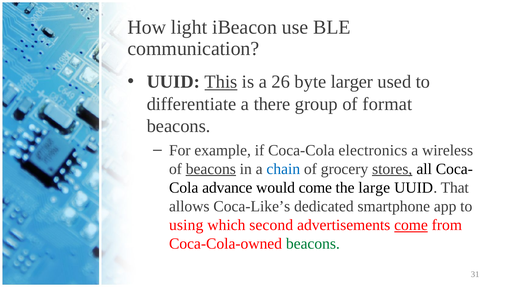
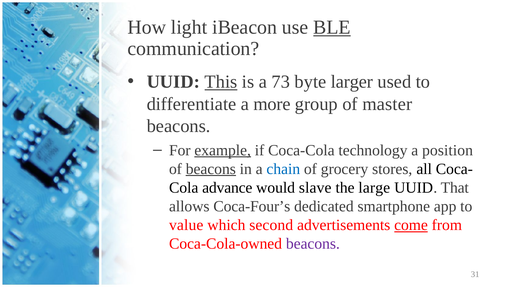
BLE underline: none -> present (332, 27)
26: 26 -> 73 (281, 82)
there: there -> more (272, 104)
format: format -> master (387, 104)
example underline: none -> present (223, 150)
electronics: electronics -> technology (373, 150)
wireless: wireless -> position (448, 150)
stores underline: present -> none (392, 169)
would come: come -> slave (315, 188)
Coca-Like’s: Coca-Like’s -> Coca-Four’s (252, 206)
using: using -> value (186, 225)
beacons colour: green -> purple (313, 244)
